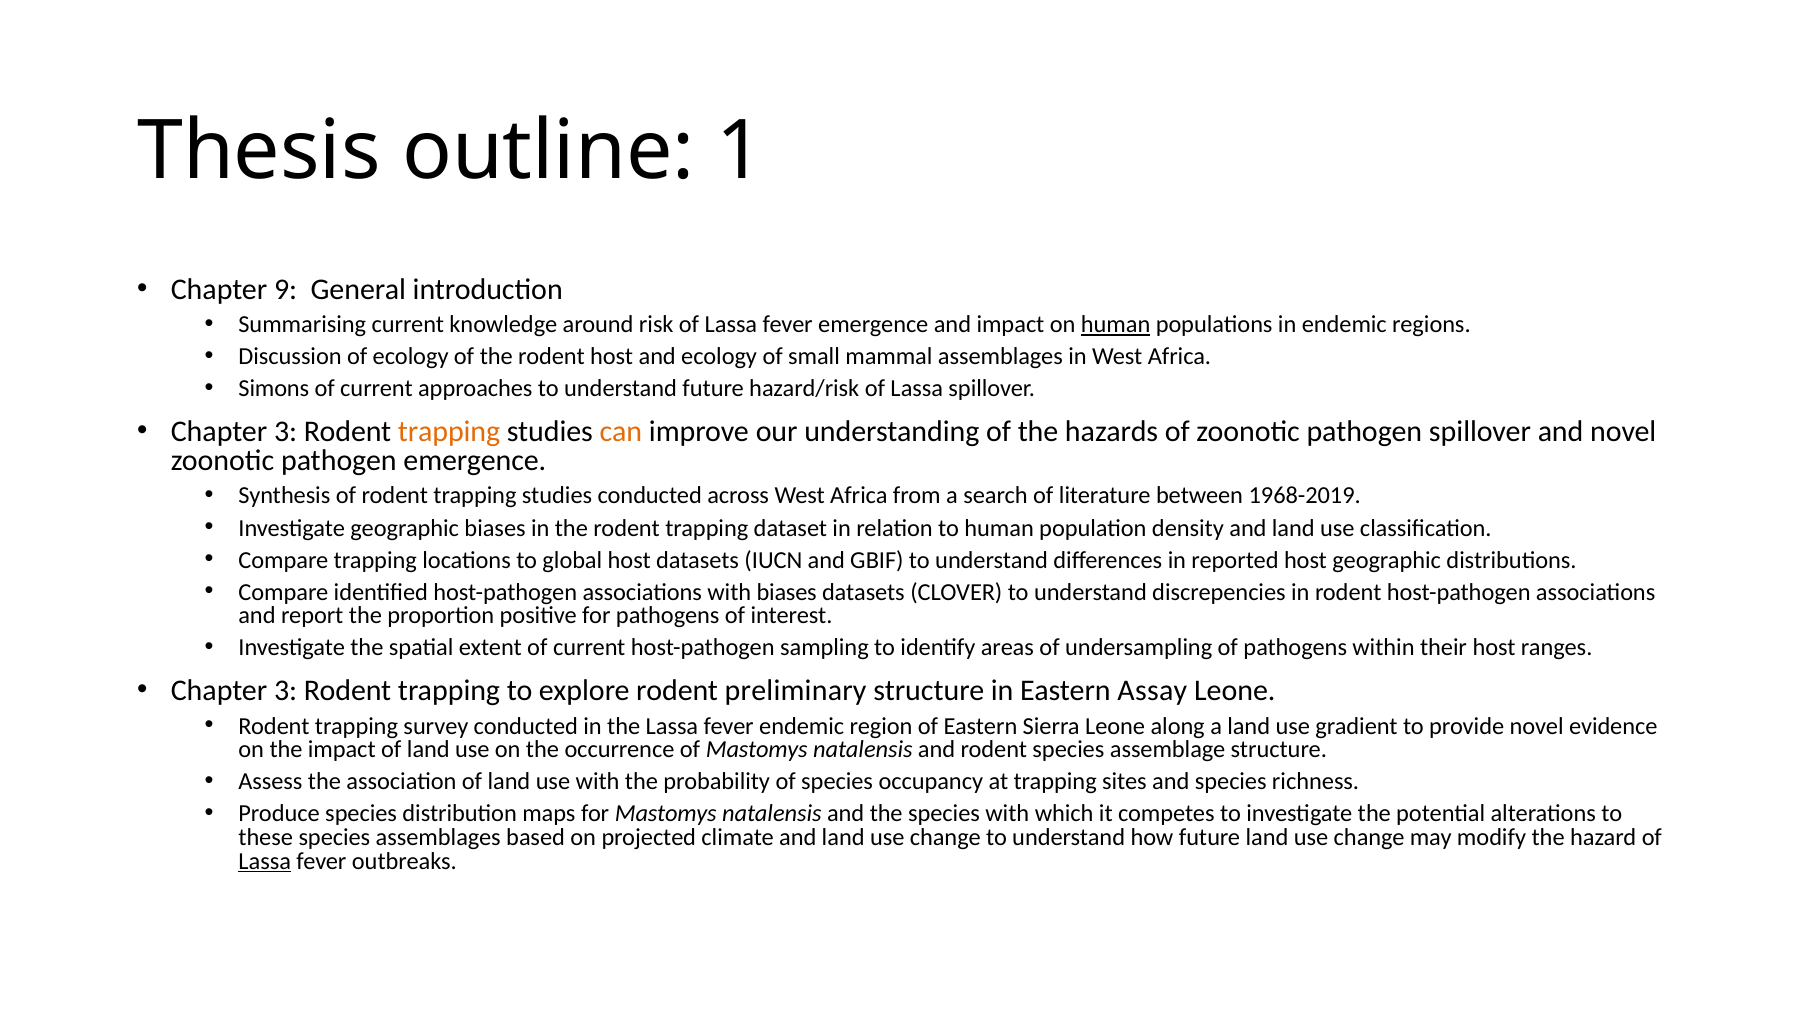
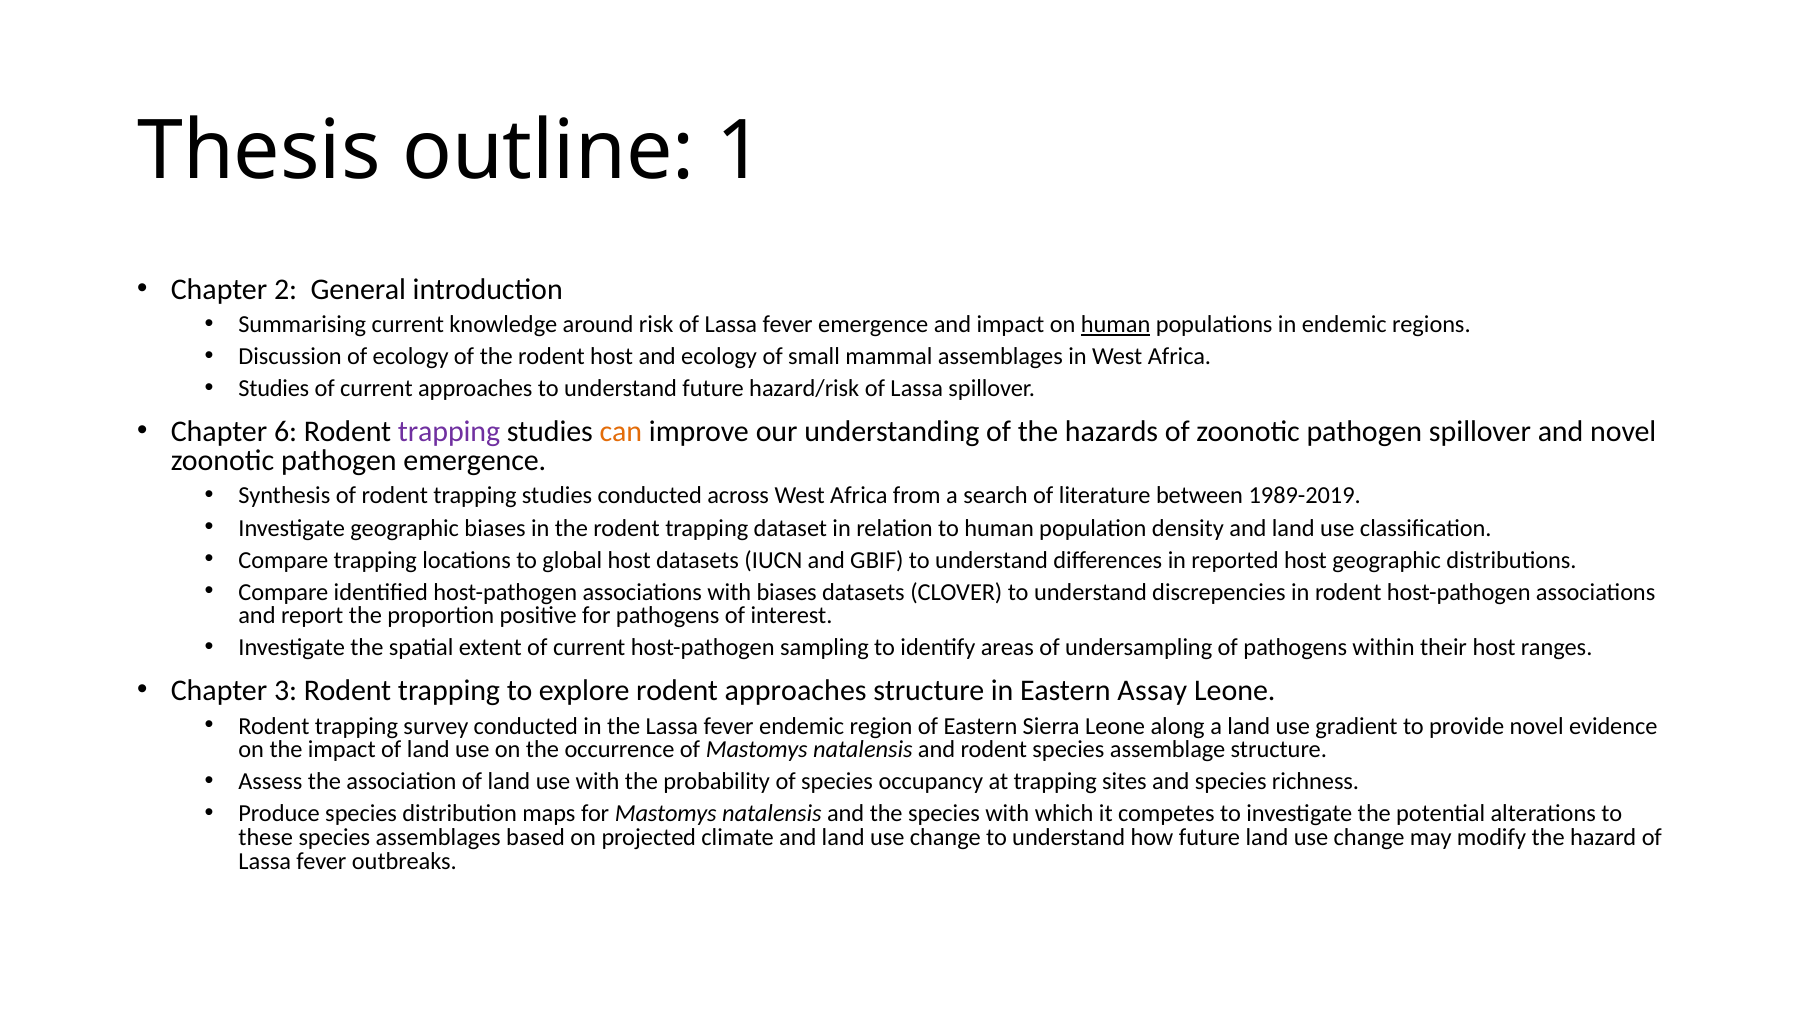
9: 9 -> 2 (286, 290)
Simons: Simons -> Studies (274, 389)
3: 3 -> 6 (286, 432)
trapping colour: orange -> purple (449, 432)
1968-2019: 1968-2019 -> 1989-2019 (1305, 496)
rodent preliminary: preliminary -> approaches (796, 691)
Lassa underline: present -> none (265, 862)
